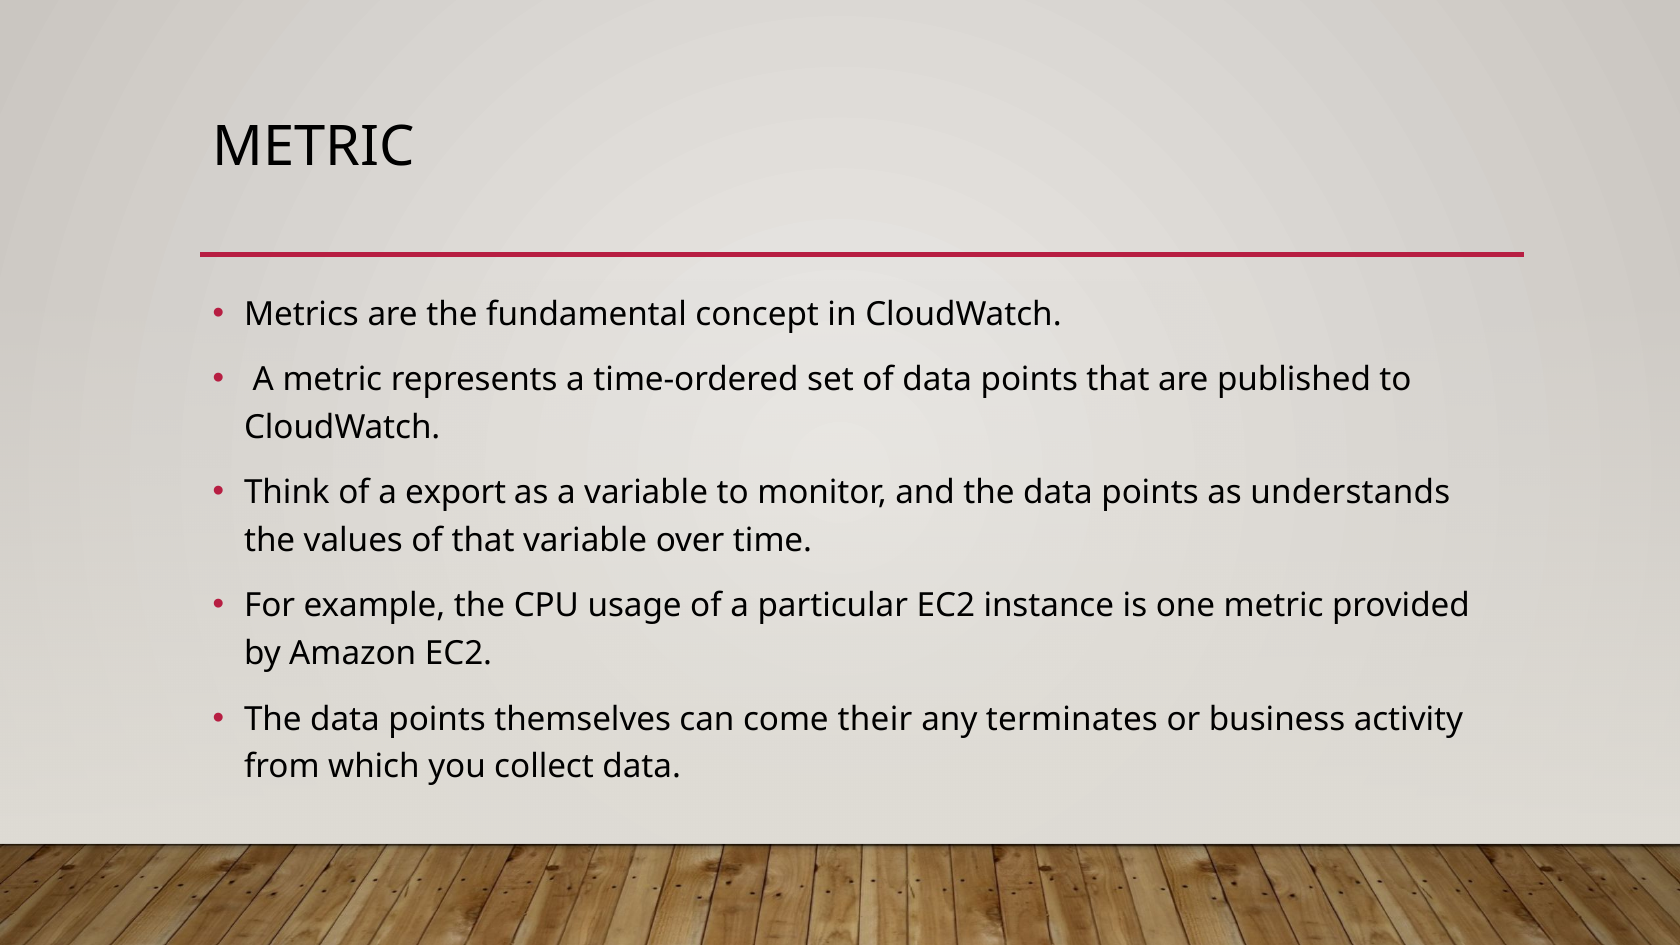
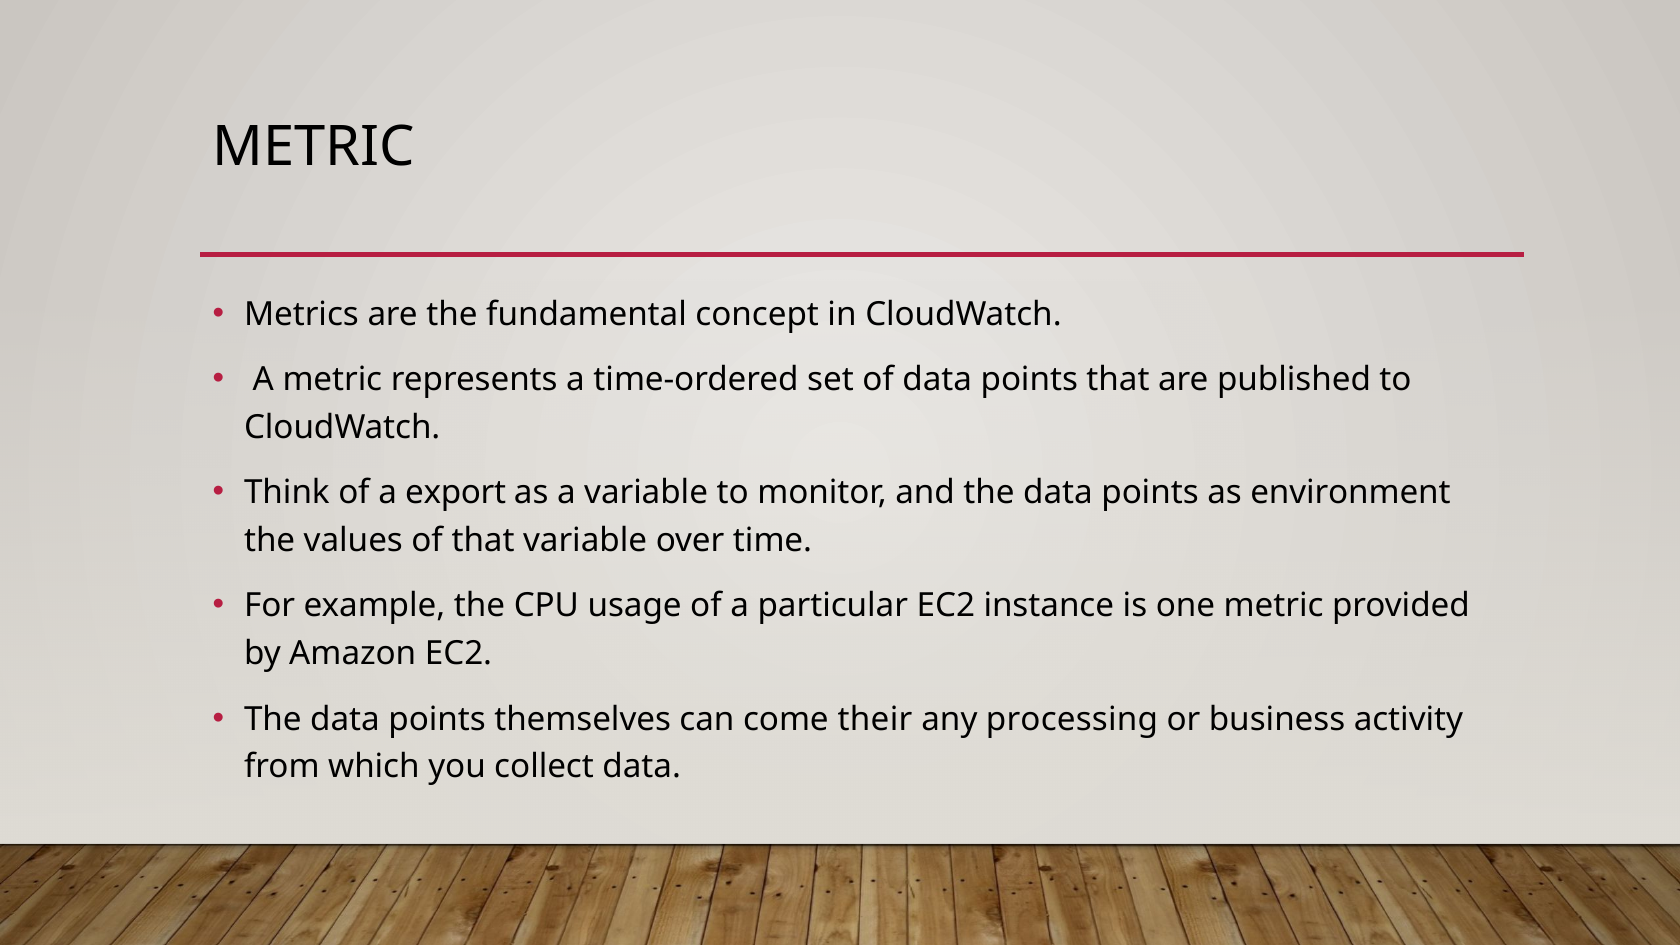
understands: understands -> environment (1350, 493)
terminates: terminates -> processing (1072, 719)
